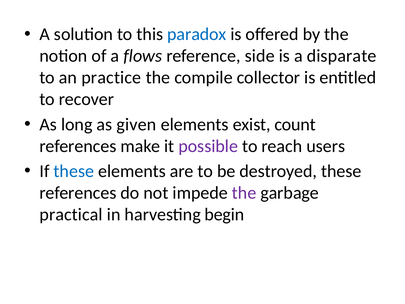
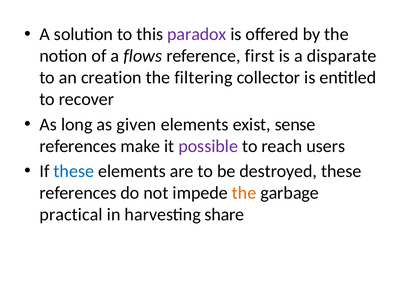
paradox colour: blue -> purple (197, 34)
side: side -> first (260, 56)
practice: practice -> creation (111, 78)
compile: compile -> filtering (203, 78)
count: count -> sense (295, 124)
the colour: purple -> orange (244, 193)
begin: begin -> share (224, 214)
